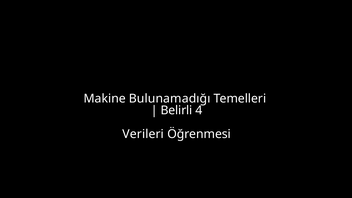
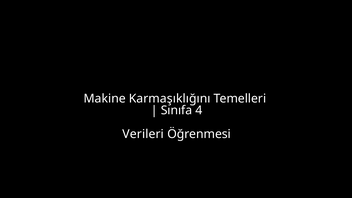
Bulunamadığı: Bulunamadığı -> Karmaşıklığını (170, 99)
Belirli: Belirli -> Sınıfa (176, 110)
